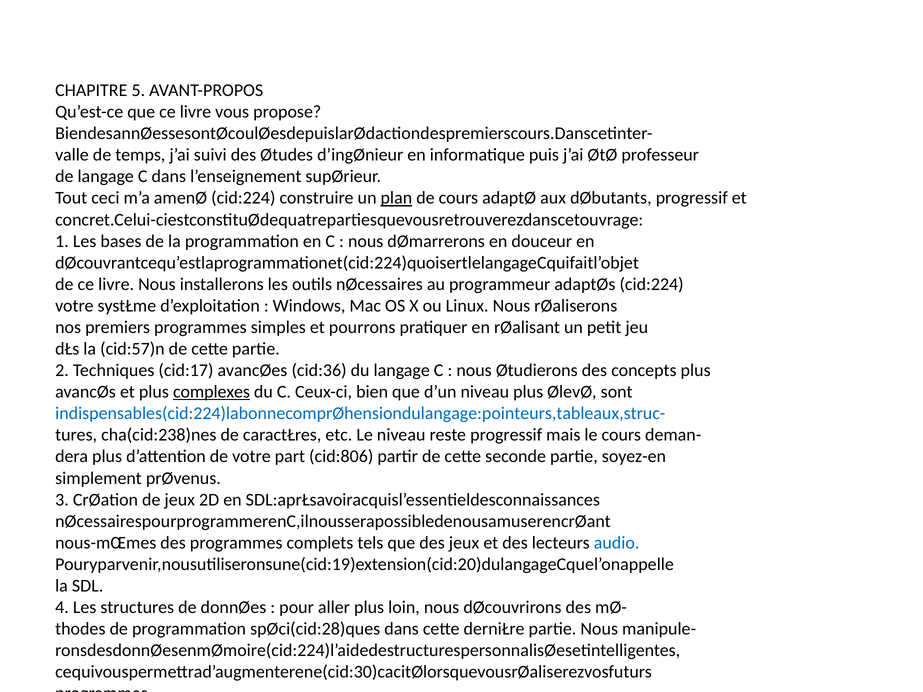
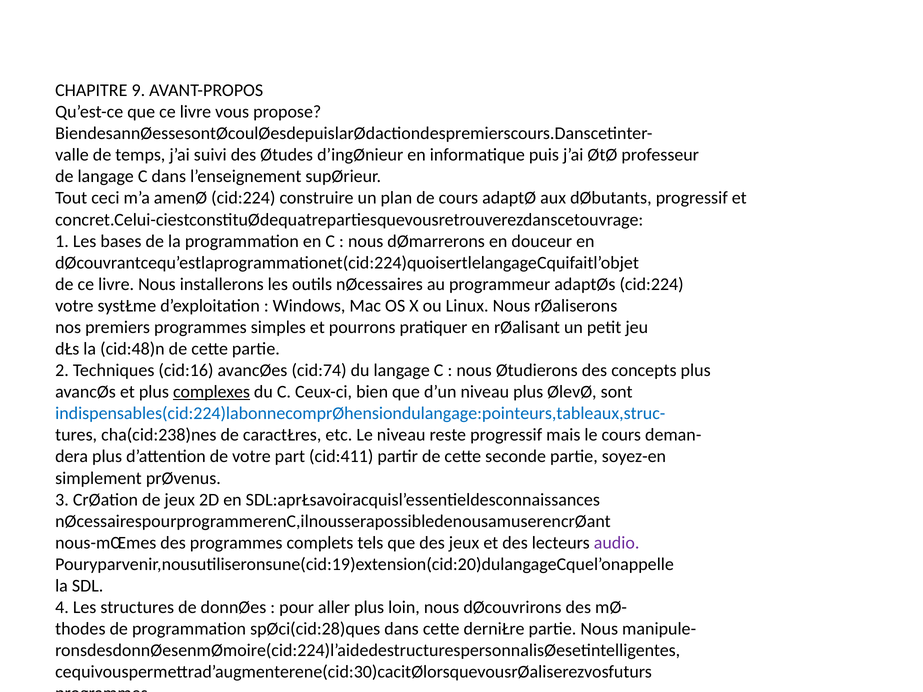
5: 5 -> 9 (138, 90)
plan underline: present -> none (396, 198)
cid:57)n: cid:57)n -> cid:48)n (132, 349)
cid:17: cid:17 -> cid:16 (186, 371)
cid:36: cid:36 -> cid:74 (319, 371)
cid:806: cid:806 -> cid:411 (341, 457)
audio colour: blue -> purple (617, 543)
